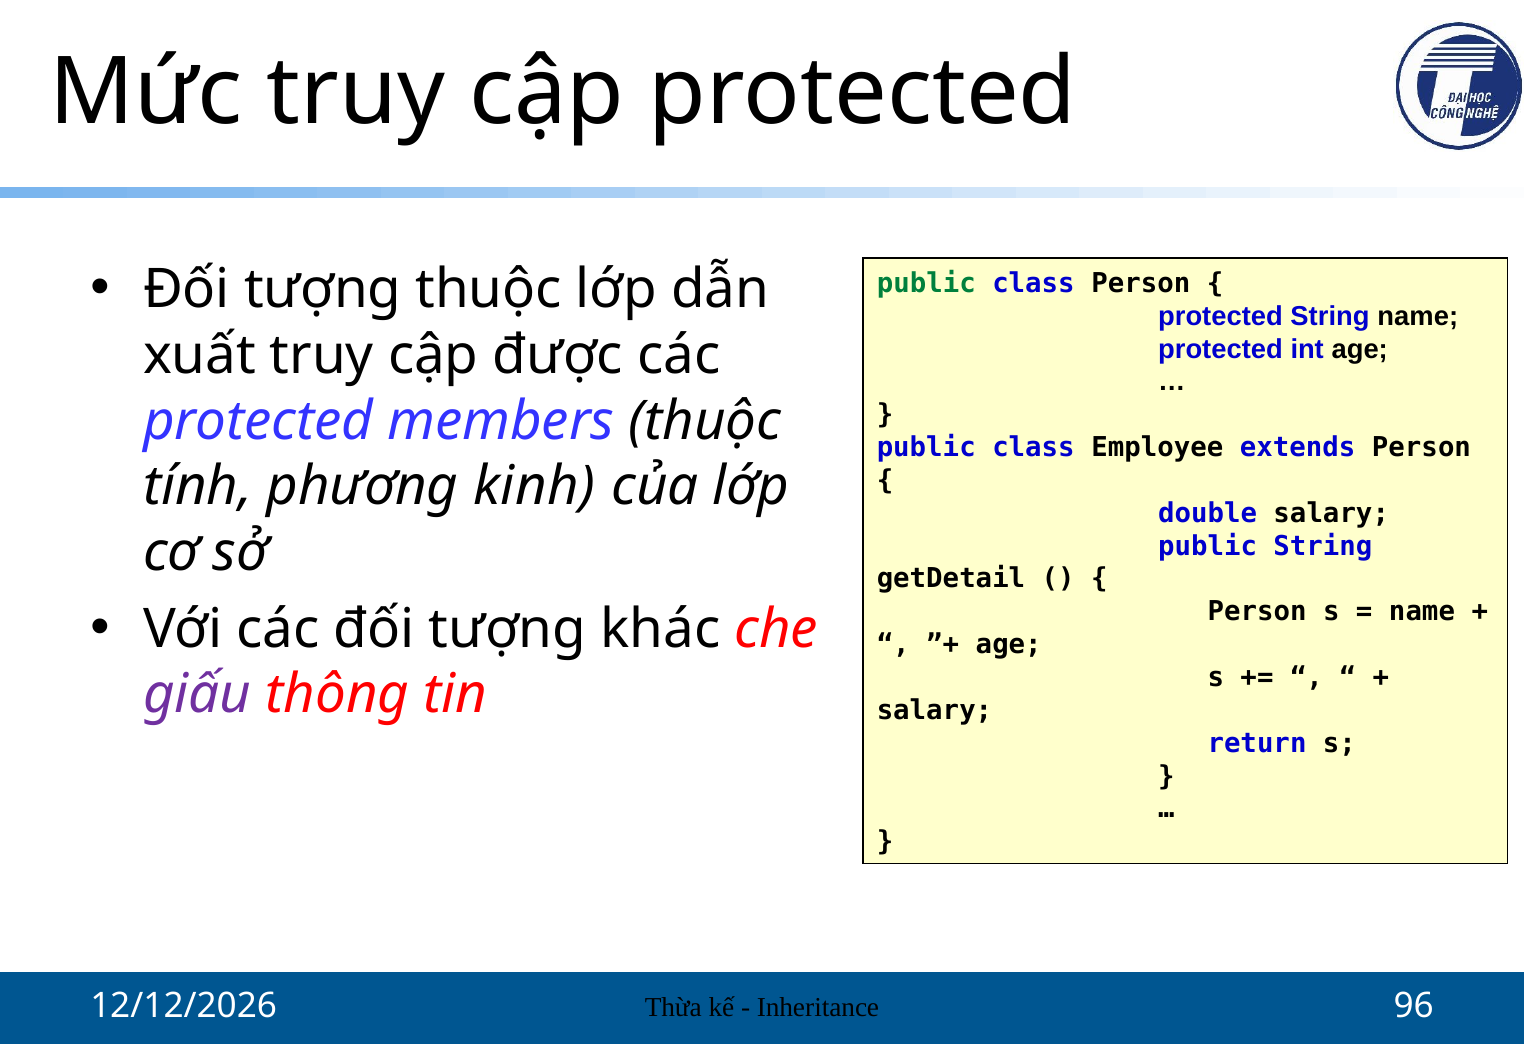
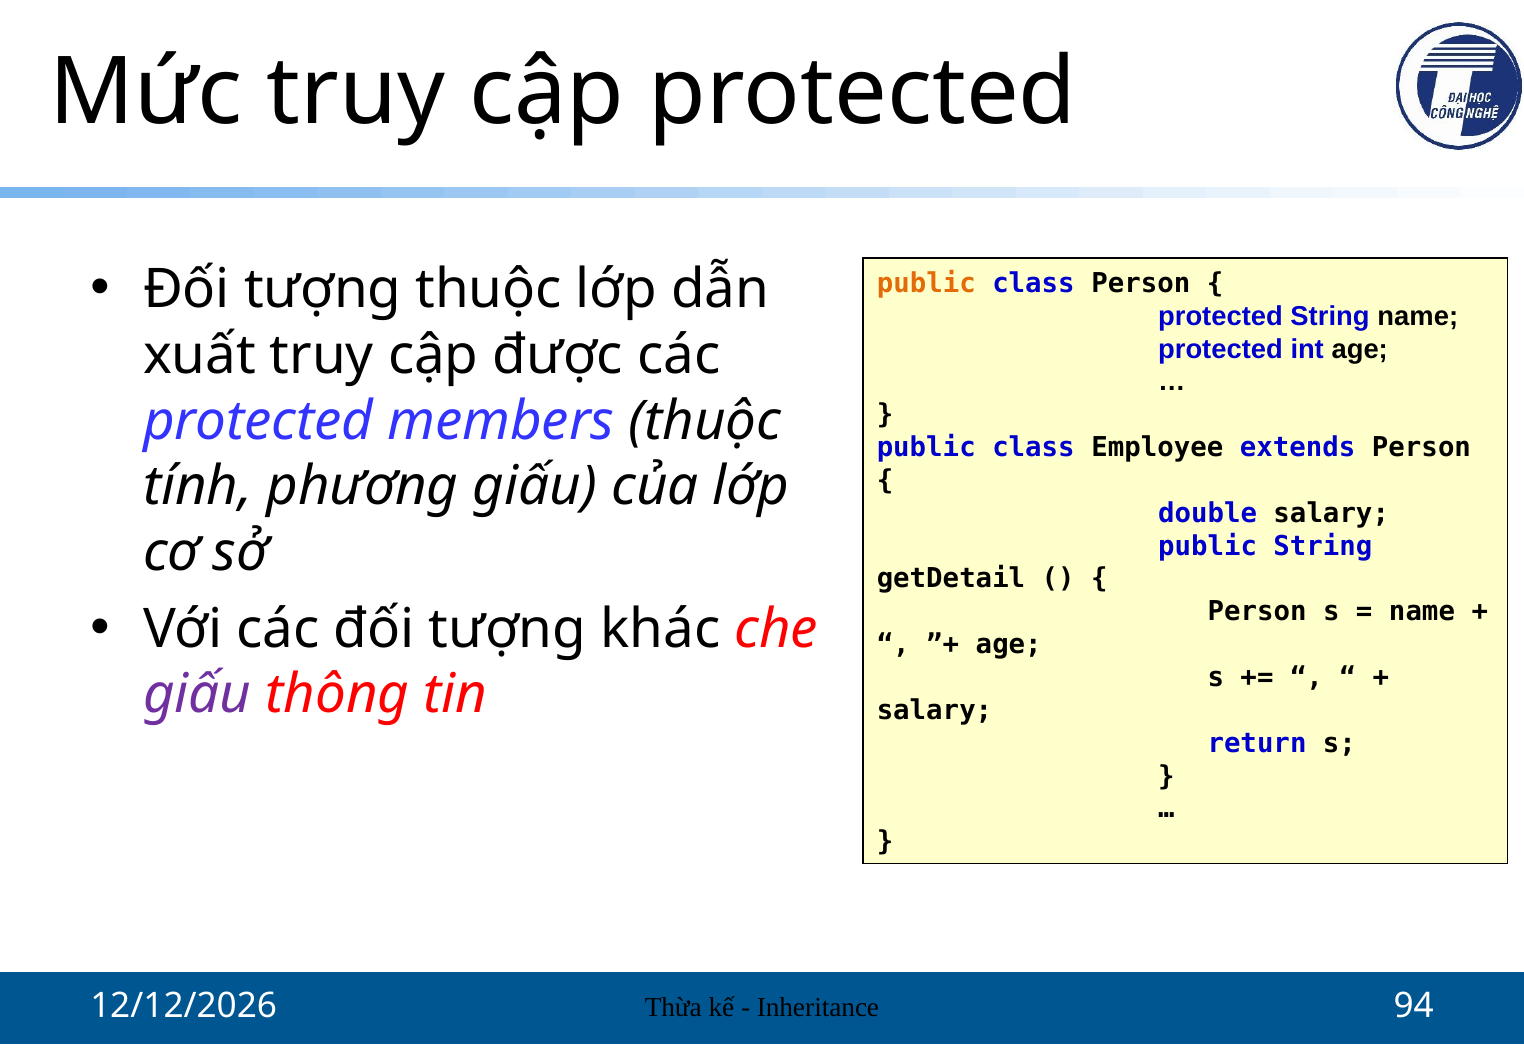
public colour: green -> orange (926, 283)
phương kinh: kinh -> giấu (535, 487)
96: 96 -> 94 (1414, 1006)
